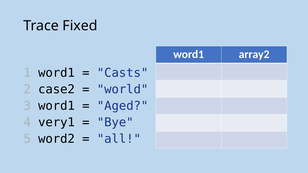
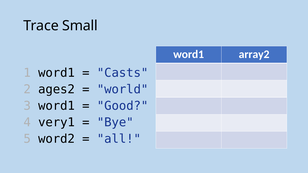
Fixed: Fixed -> Small (80, 26)
case2: case2 -> ages2 (56, 89)
Aged: Aged -> Good (123, 106)
